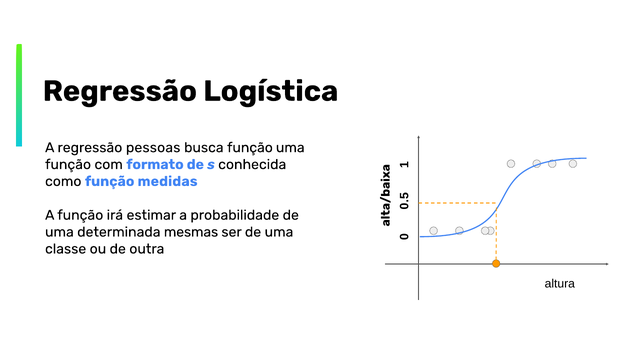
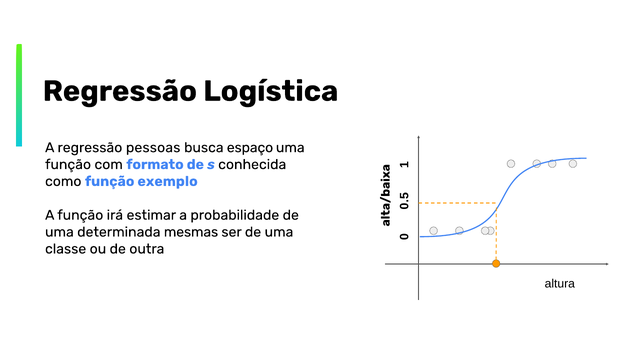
busca função: função -> espaço (250, 148)
medidas: medidas -> exemplo (168, 181)
